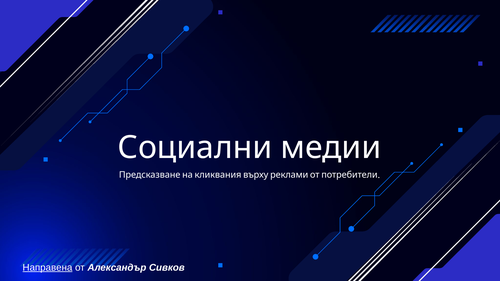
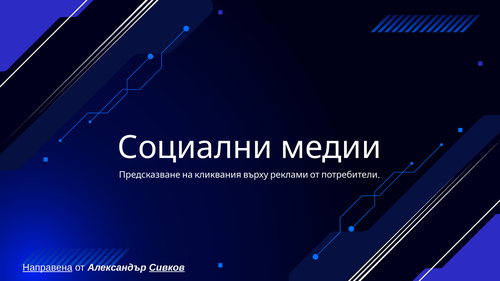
Сивков underline: none -> present (167, 268)
